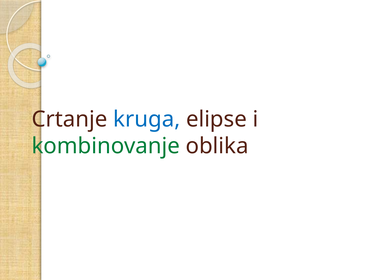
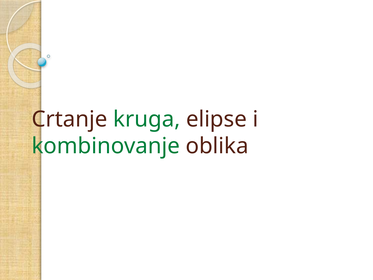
kruga colour: blue -> green (147, 119)
